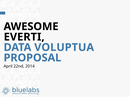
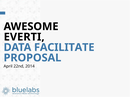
VOLUPTUA: VOLUPTUA -> FACILITATE (64, 48)
